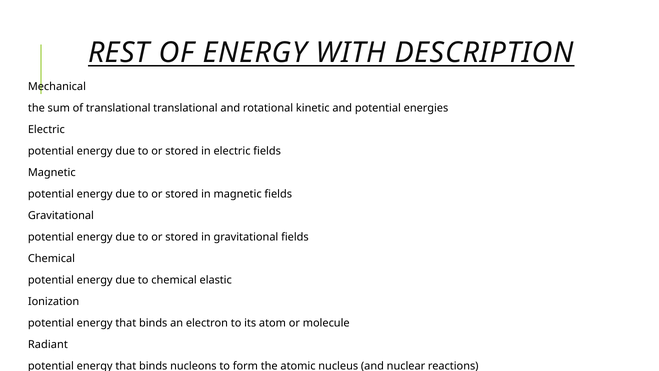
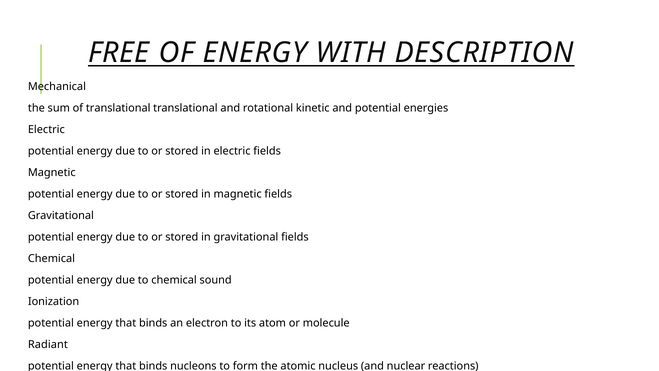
REST: REST -> FREE (119, 53)
elastic: elastic -> sound (216, 280)
